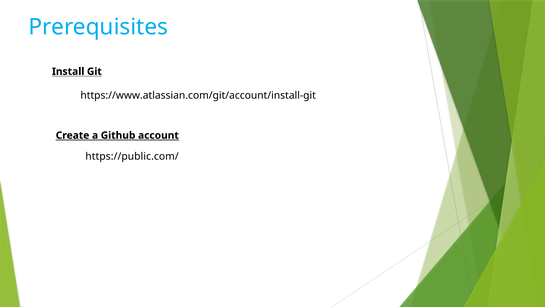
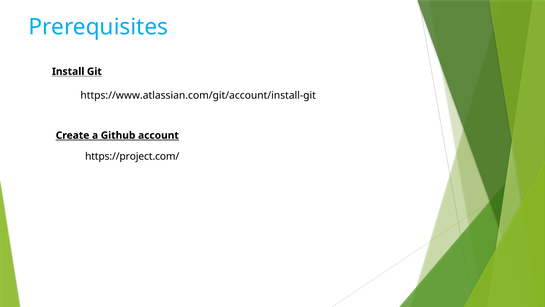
https://public.com/: https://public.com/ -> https://project.com/ (132, 156)
